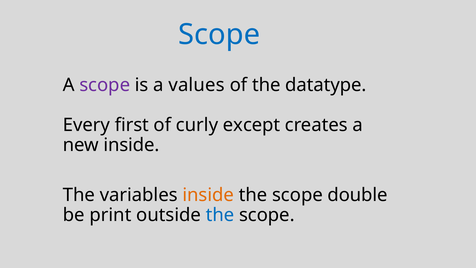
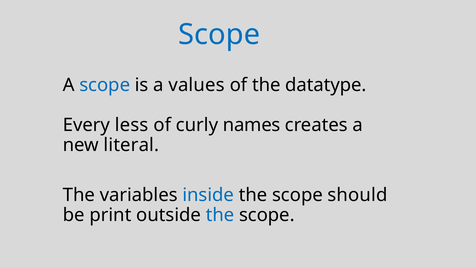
scope colour: purple -> blue (105, 85)
first: first -> less (132, 125)
except: except -> names (252, 125)
new inside: inside -> literal (131, 145)
inside colour: orange -> blue (208, 195)
double: double -> should (358, 195)
